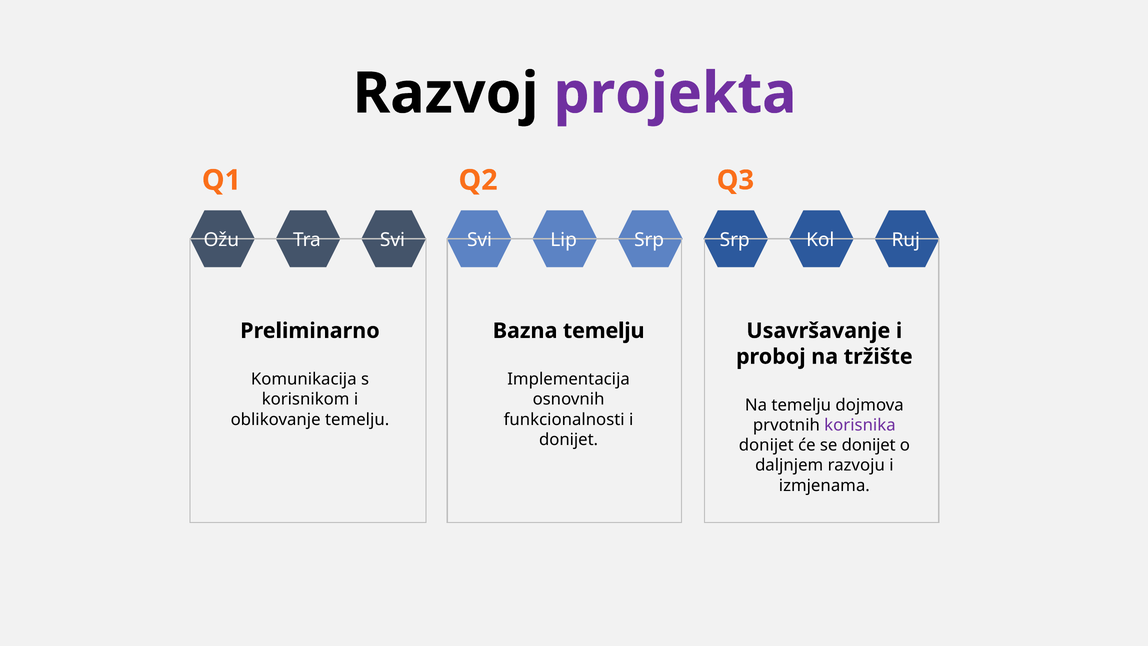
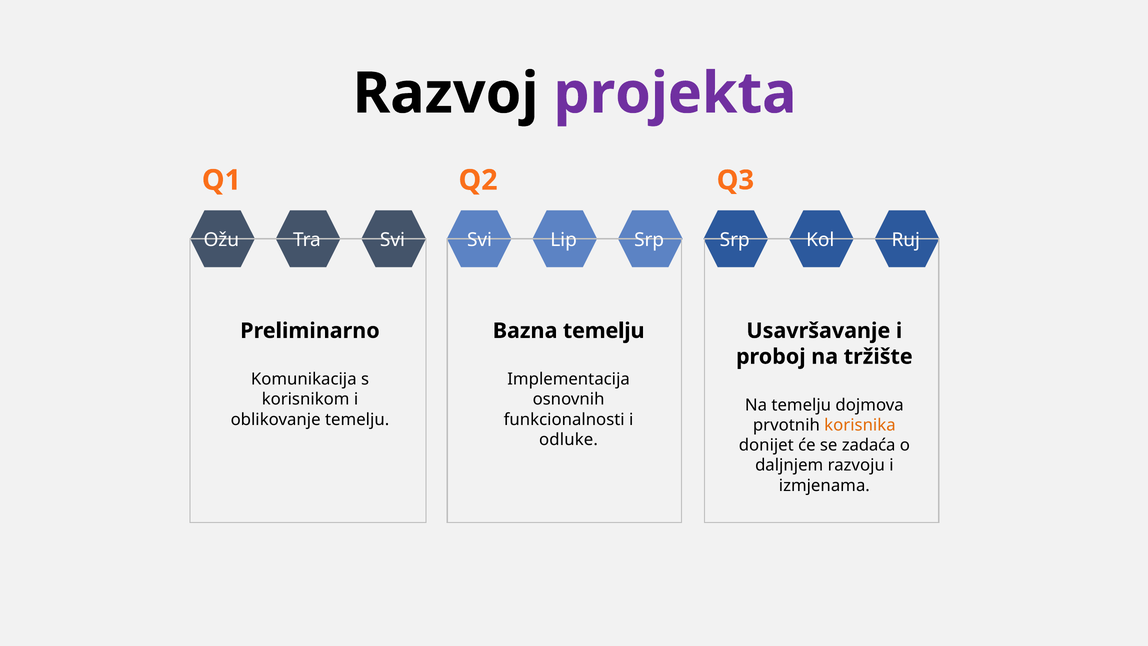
korisnika colour: purple -> orange (860, 425)
donijet: donijet -> odluke (568, 439)
se donijet: donijet -> zadaća (869, 445)
